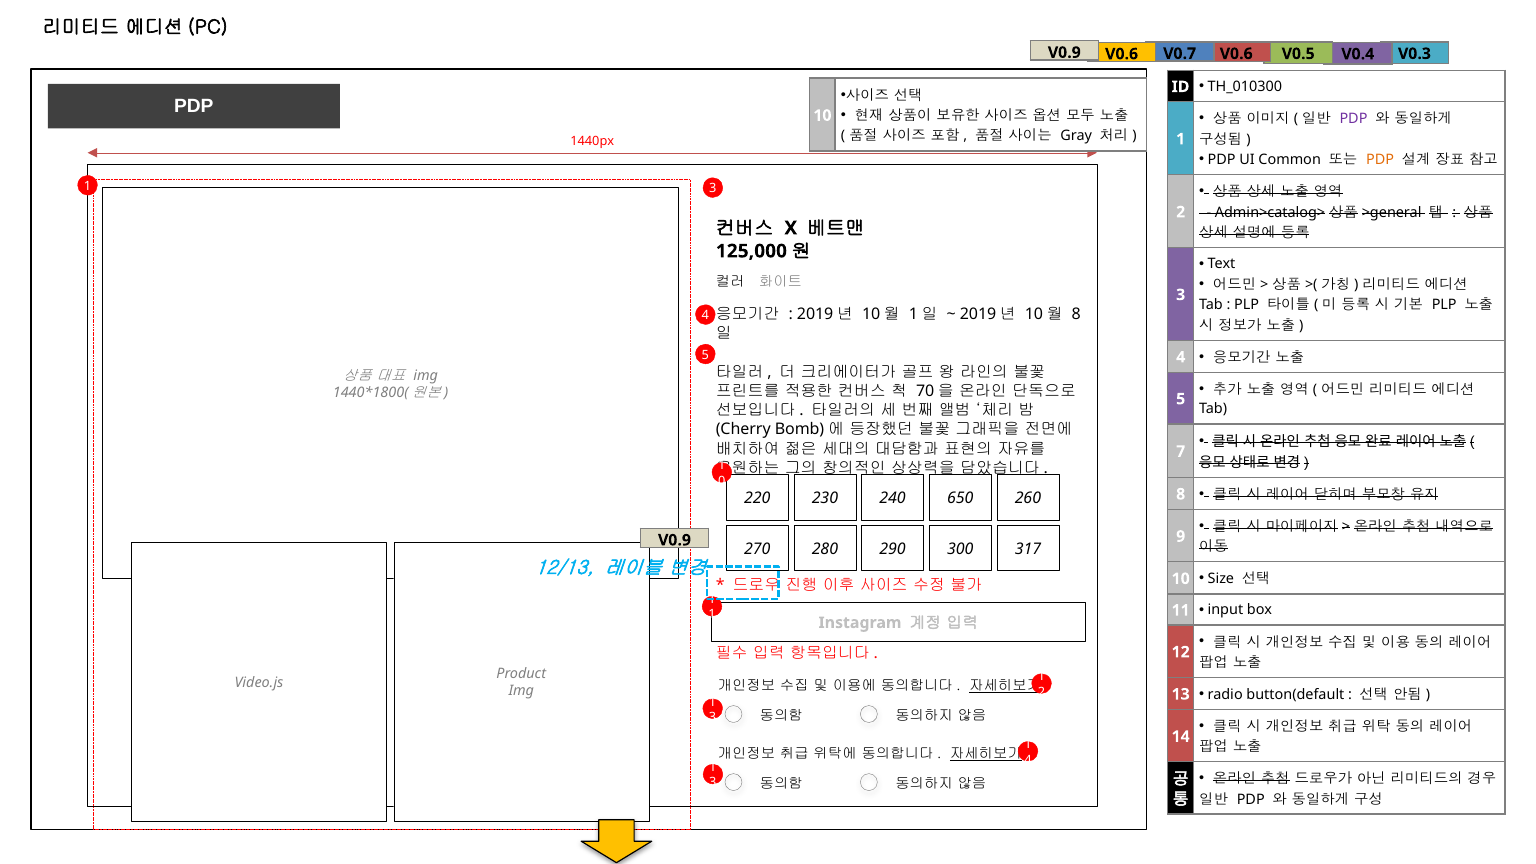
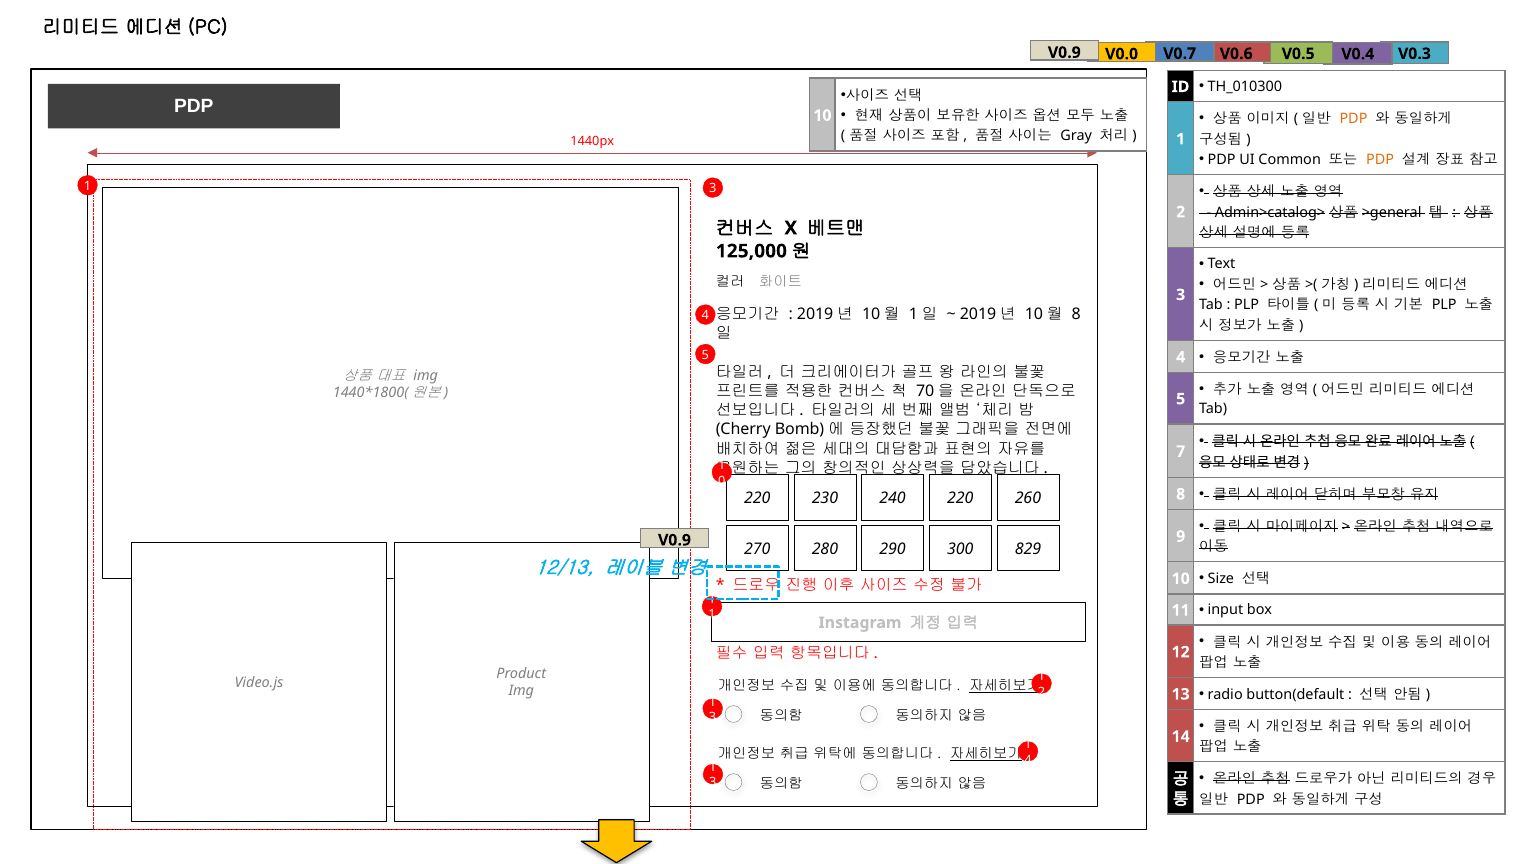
V0.6: V0.6 -> V0.0 (1122, 54)
PDP colour: purple -> orange (1354, 119)
240 650: 650 -> 220 (960, 499)
317: 317 -> 829 (1028, 549)
